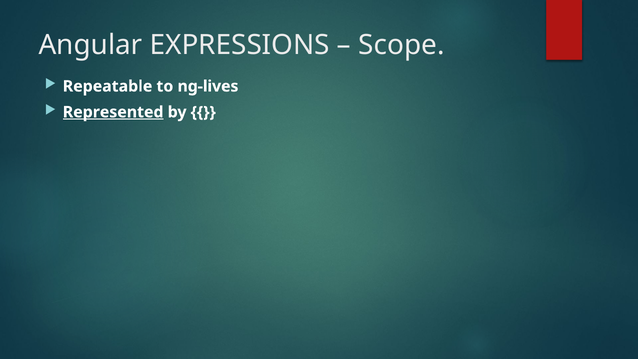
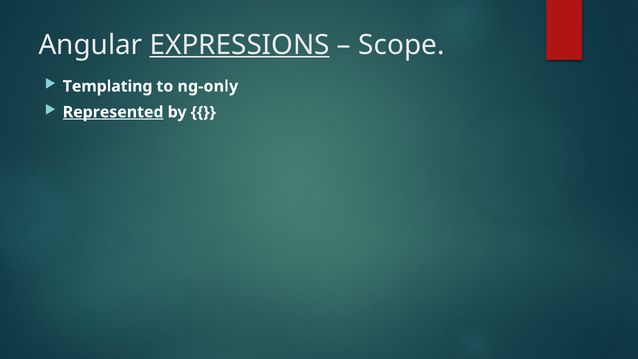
EXPRESSIONS underline: none -> present (240, 45)
Repeatable: Repeatable -> Templating (108, 86)
ng-lives: ng-lives -> ng-only (208, 86)
